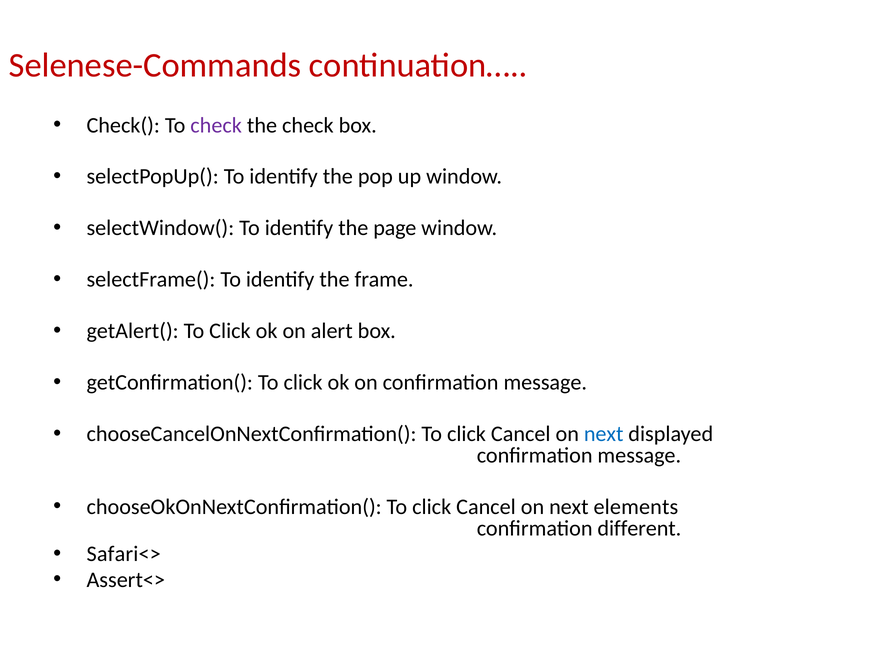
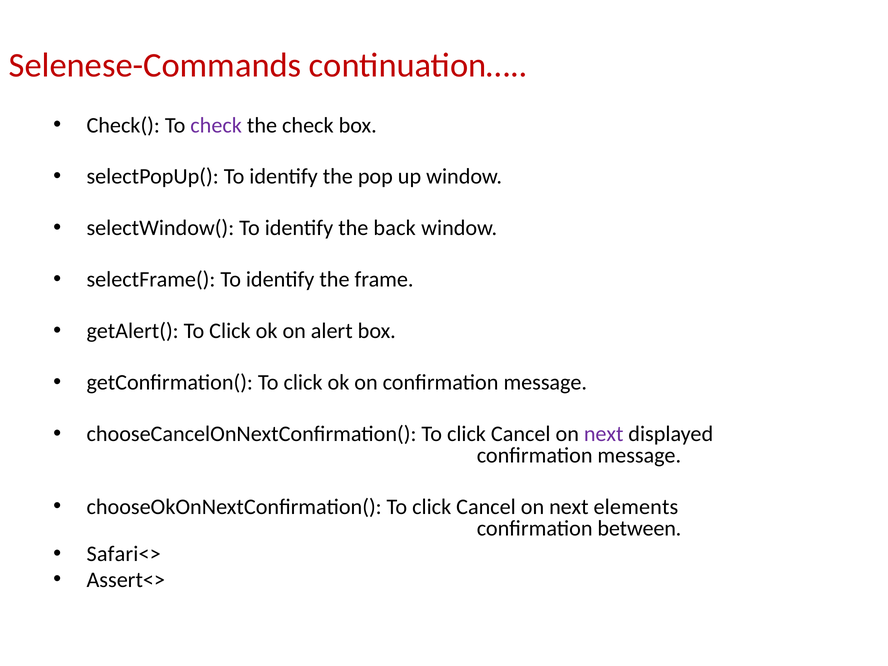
page: page -> back (395, 228)
next colour: blue -> purple (604, 434)
different: different -> between (639, 528)
